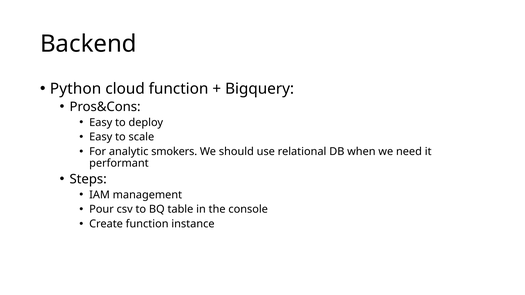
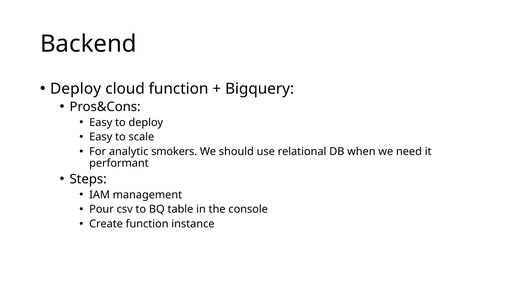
Python: Python -> Deploy (76, 89)
